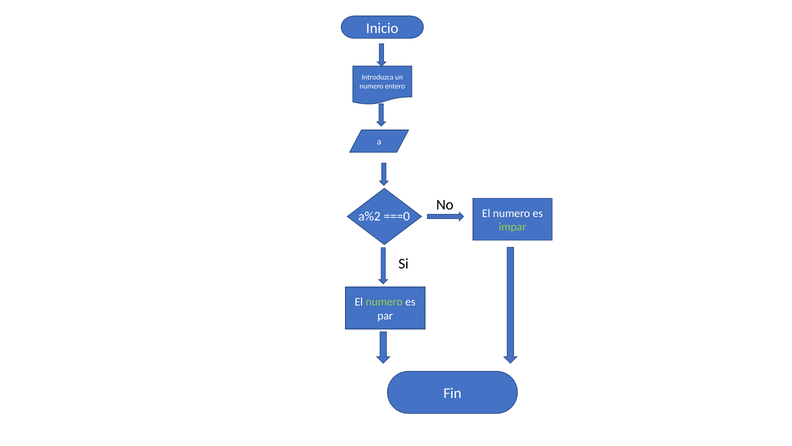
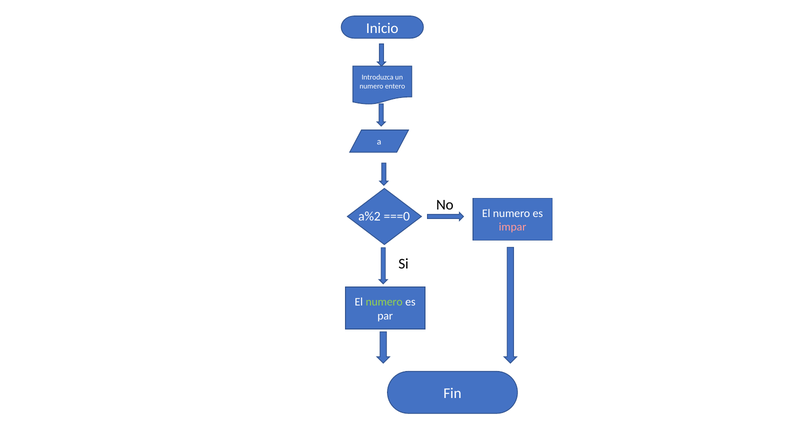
impar colour: light green -> pink (513, 227)
